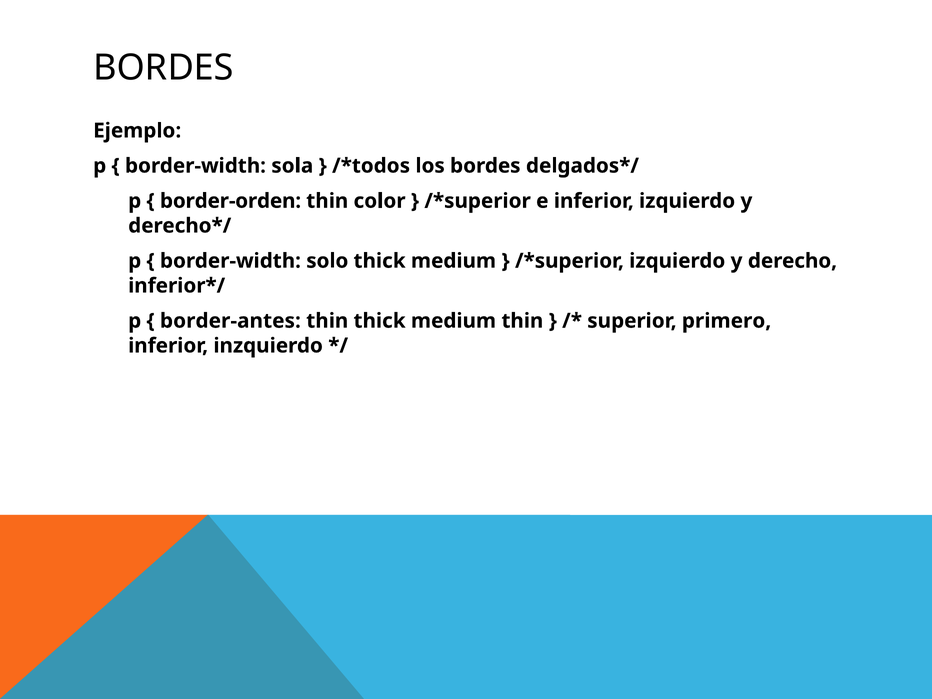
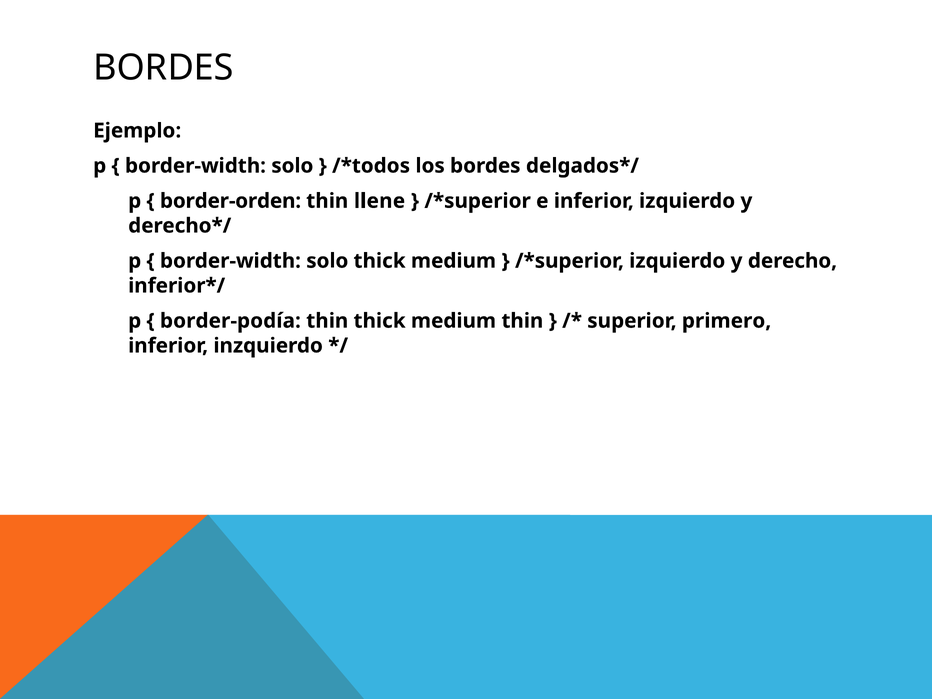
sola: sola -> solo (292, 166)
color: color -> llene (379, 201)
border-antes: border-antes -> border-podía (230, 321)
